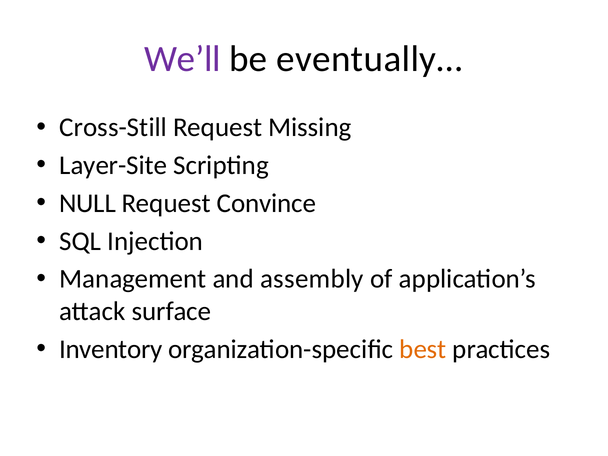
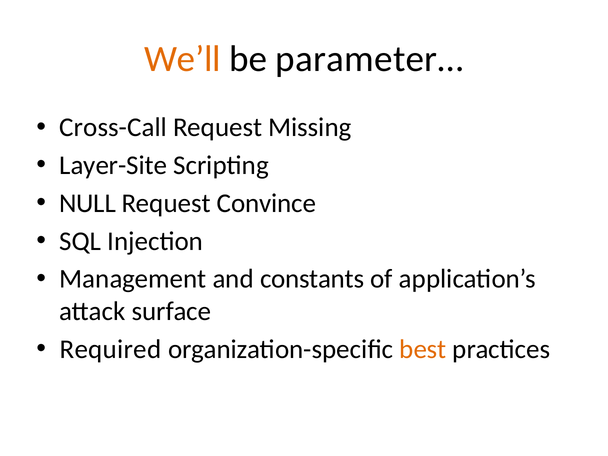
We’ll colour: purple -> orange (183, 59)
eventually…: eventually… -> parameter… (369, 59)
Cross-Still: Cross-Still -> Cross-Call (113, 128)
assembly: assembly -> constants (312, 279)
Inventory: Inventory -> Required (111, 349)
